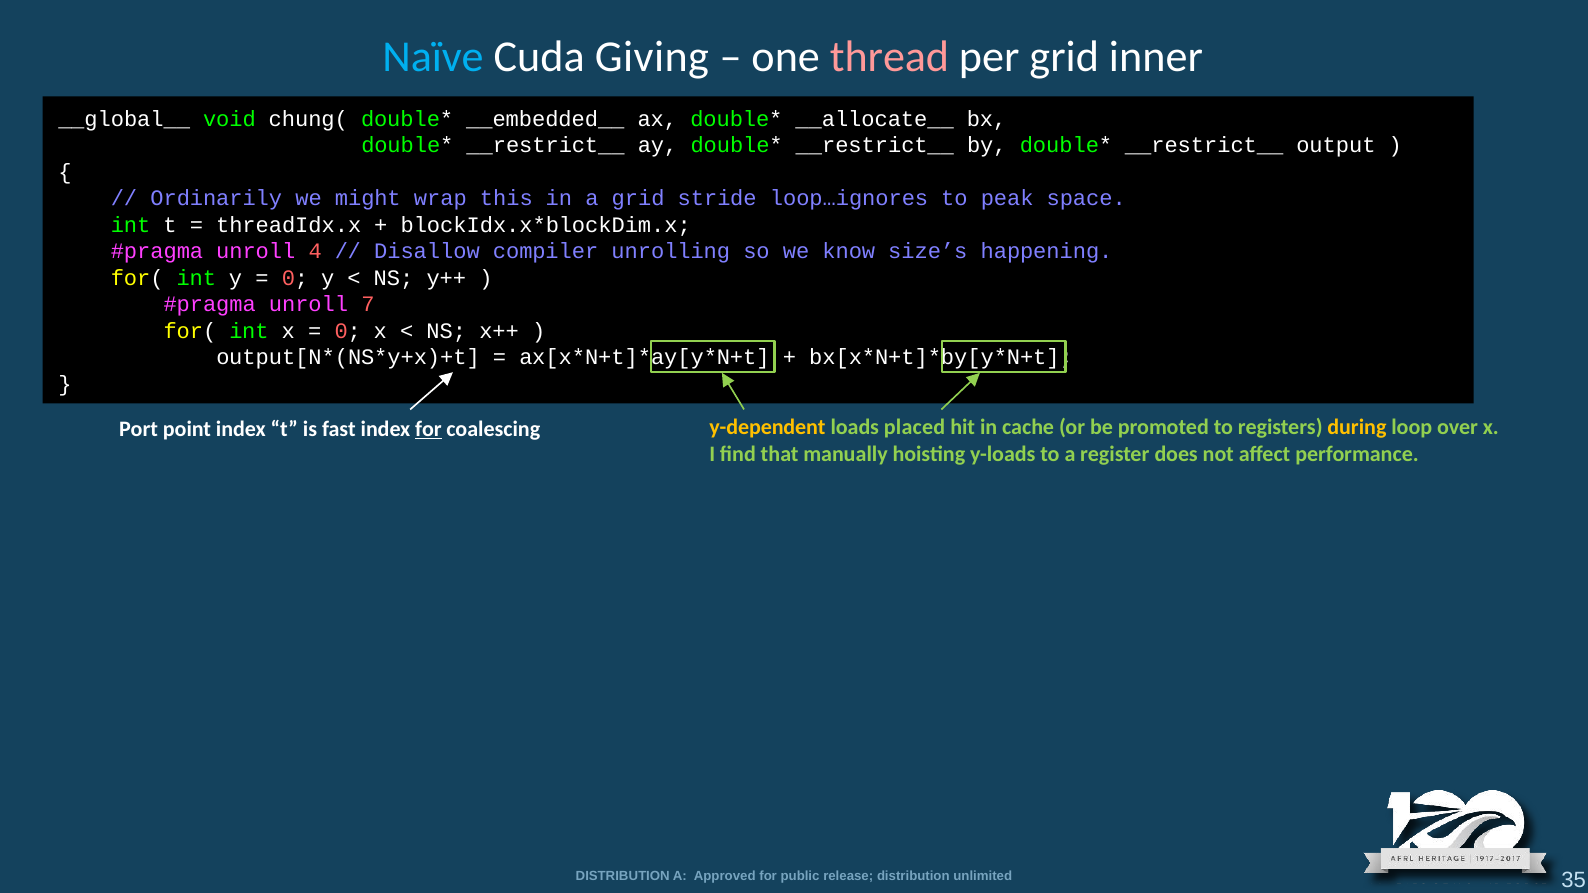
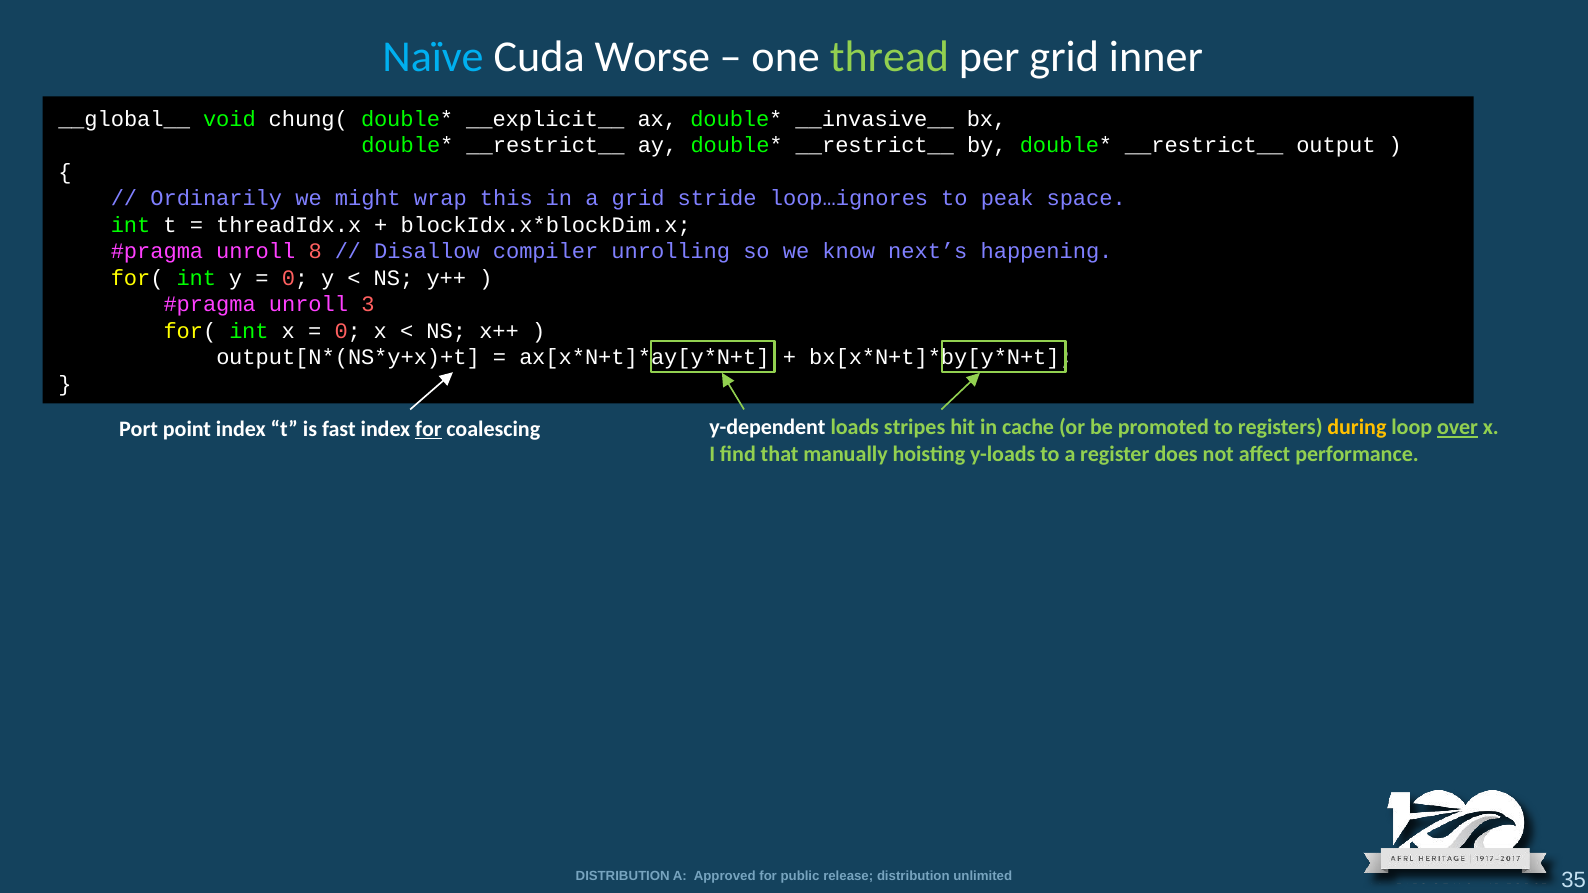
Giving: Giving -> Worse (652, 57)
thread colour: pink -> light green (890, 57)
__embedded__: __embedded__ -> __explicit__ (545, 119)
__allocate__: __allocate__ -> __invasive__ (875, 119)
4: 4 -> 8 (315, 251)
size’s: size’s -> next’s (928, 251)
7: 7 -> 3 (368, 305)
y-dependent colour: yellow -> white (767, 428)
placed: placed -> stripes (915, 428)
over underline: none -> present (1458, 428)
